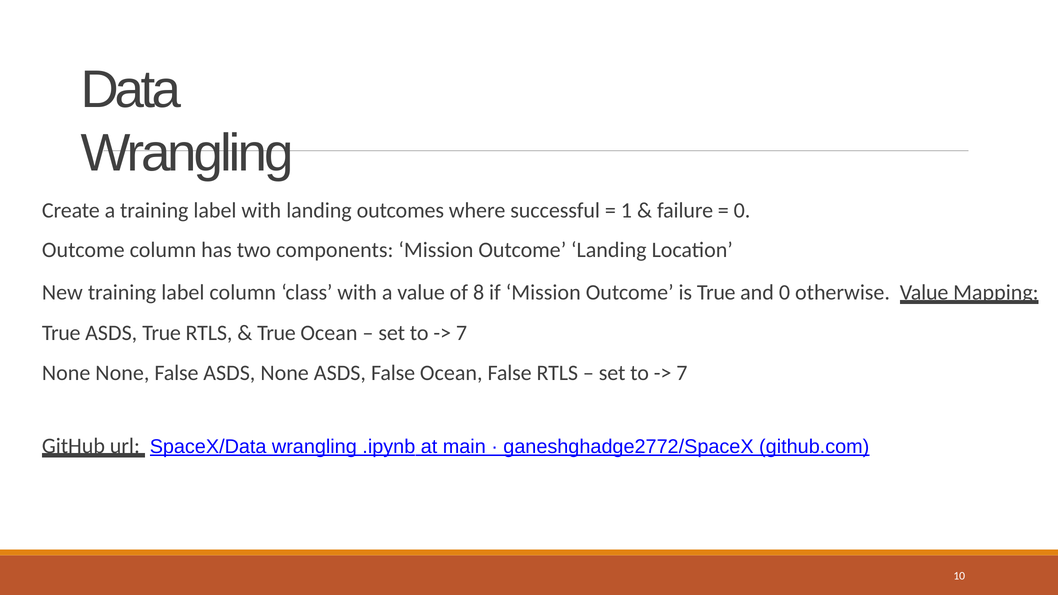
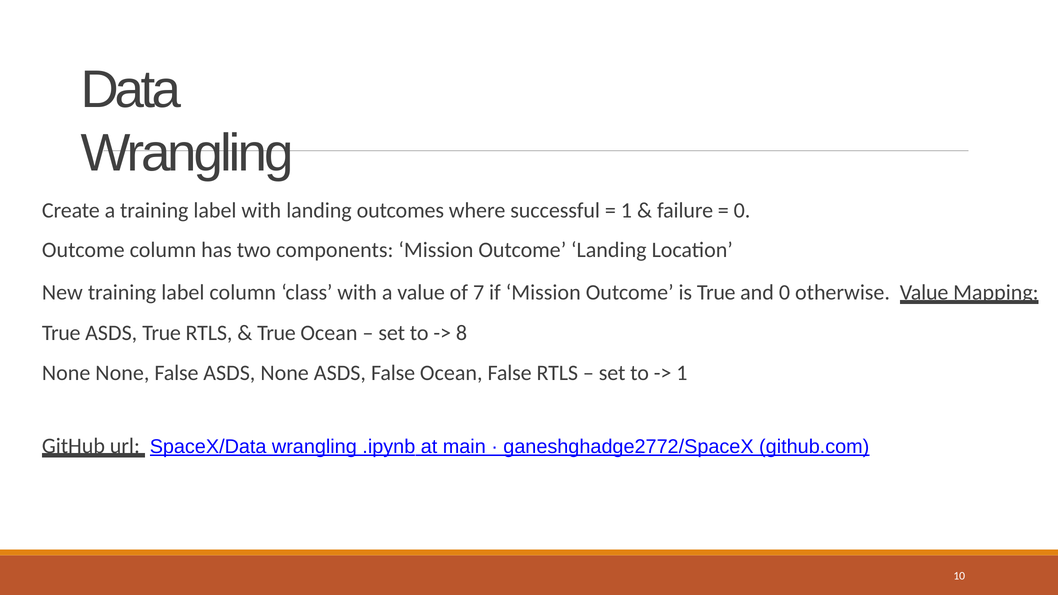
8: 8 -> 7 (479, 293)
7: 7 -> 8 (462, 333)
7: 7 -> 1 (682, 373)
